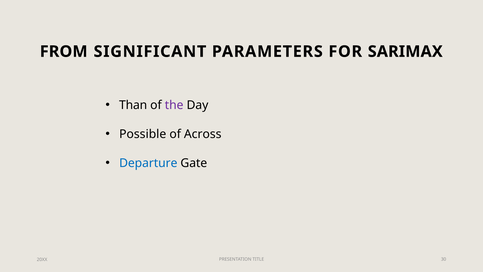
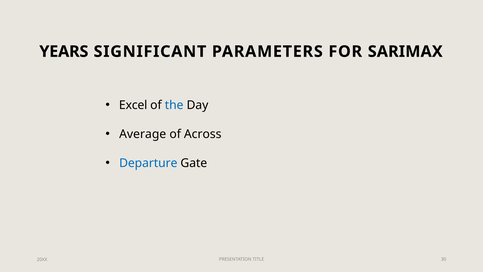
FROM: FROM -> YEARS (64, 52)
Than: Than -> Excel (133, 105)
the colour: purple -> blue (174, 105)
Possible: Possible -> Average (143, 134)
